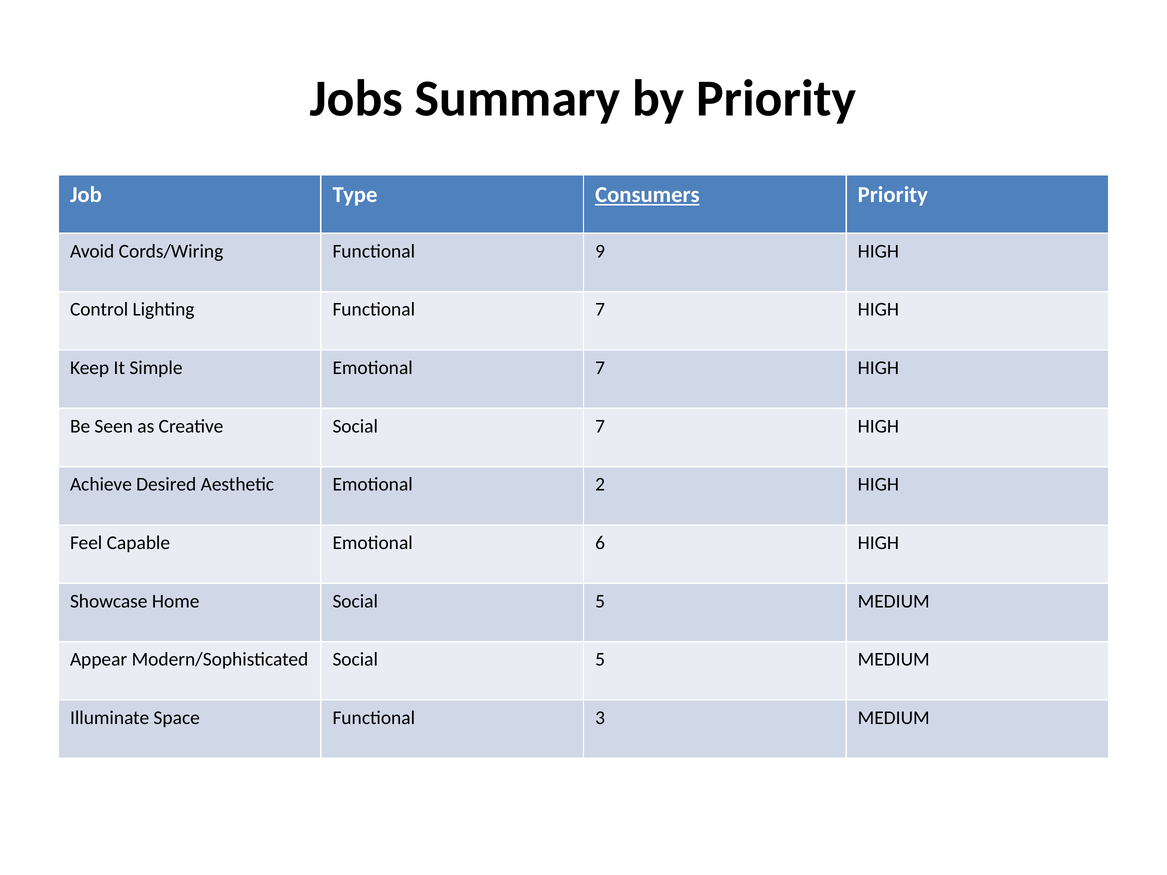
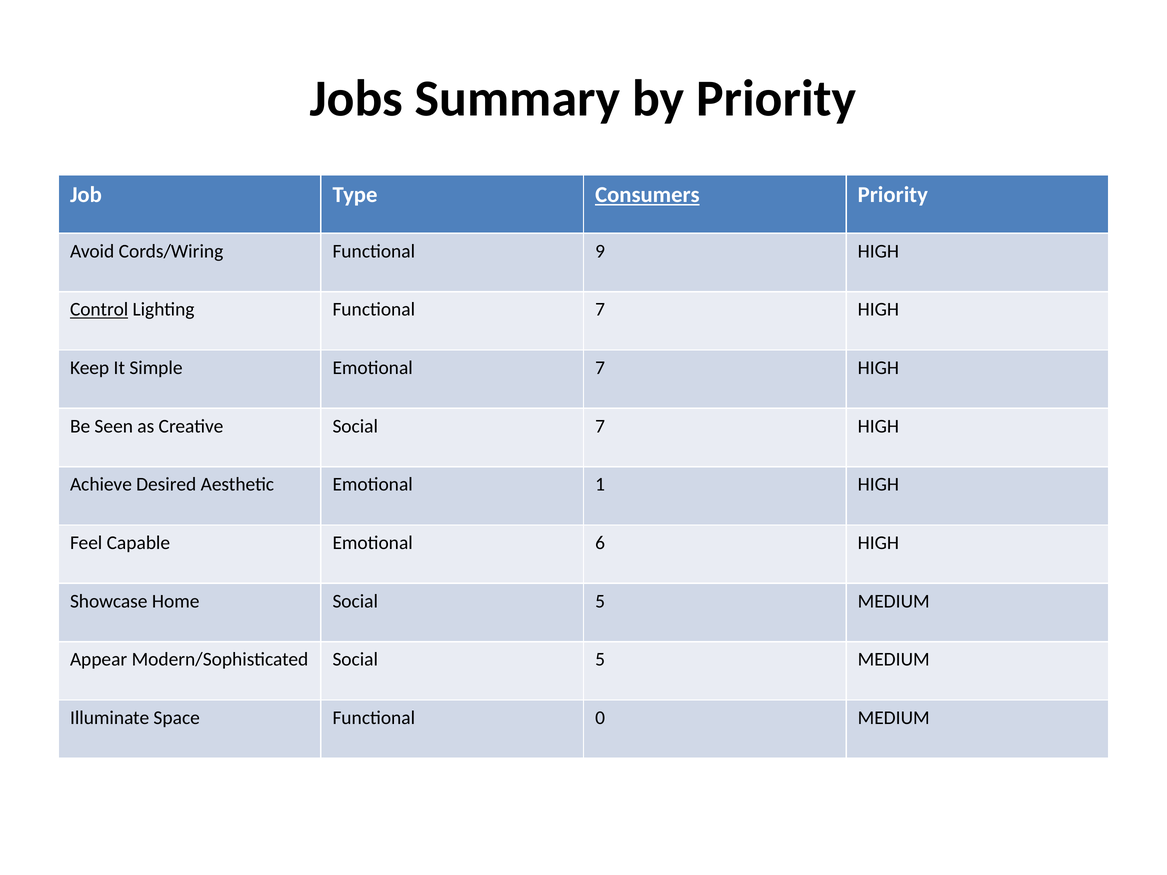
Control underline: none -> present (99, 310)
2: 2 -> 1 (600, 485)
3: 3 -> 0 (600, 718)
